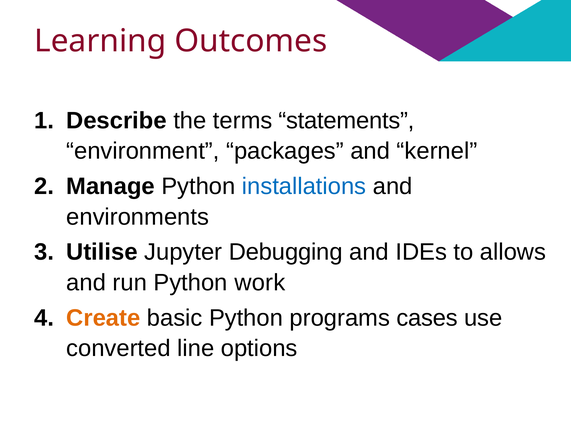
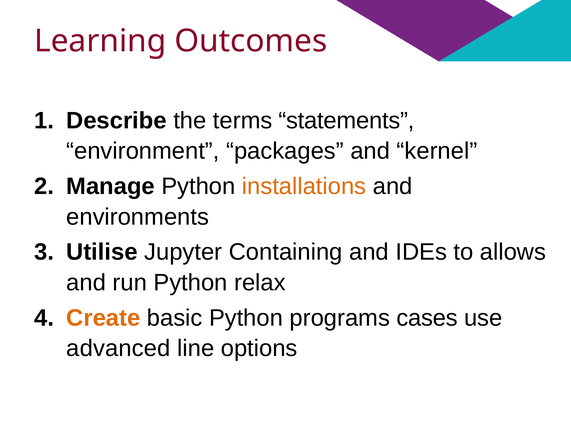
installations colour: blue -> orange (304, 186)
Debugging: Debugging -> Containing (286, 252)
work: work -> relax (260, 283)
converted: converted -> advanced (118, 349)
